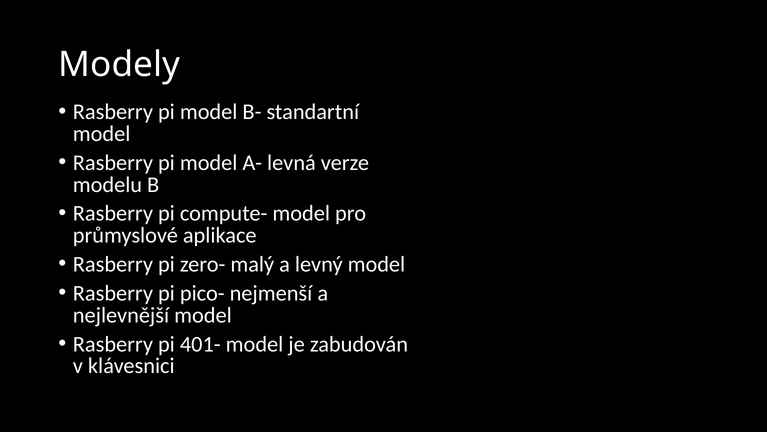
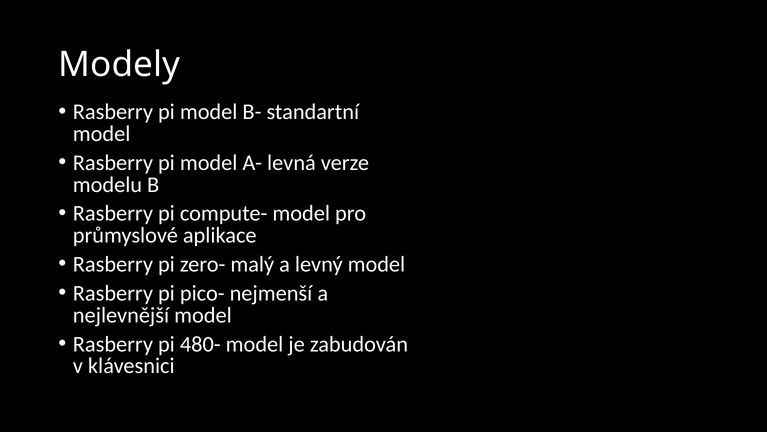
401-: 401- -> 480- (200, 344)
